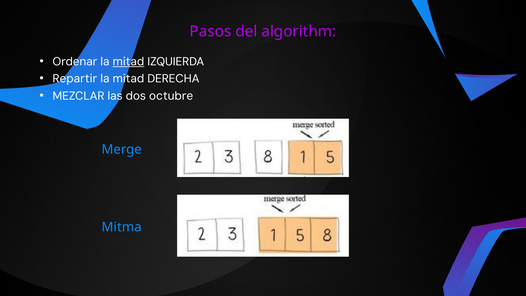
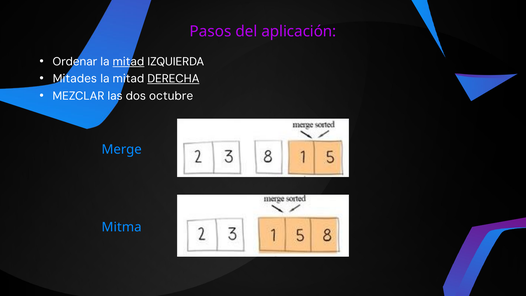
algorithm: algorithm -> aplicación (299, 31)
Repartir: Repartir -> Mitades (75, 79)
DERECHA underline: none -> present (173, 79)
